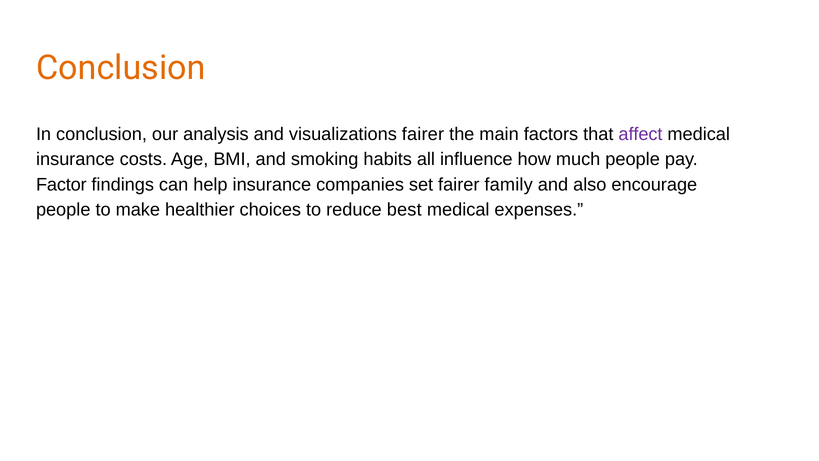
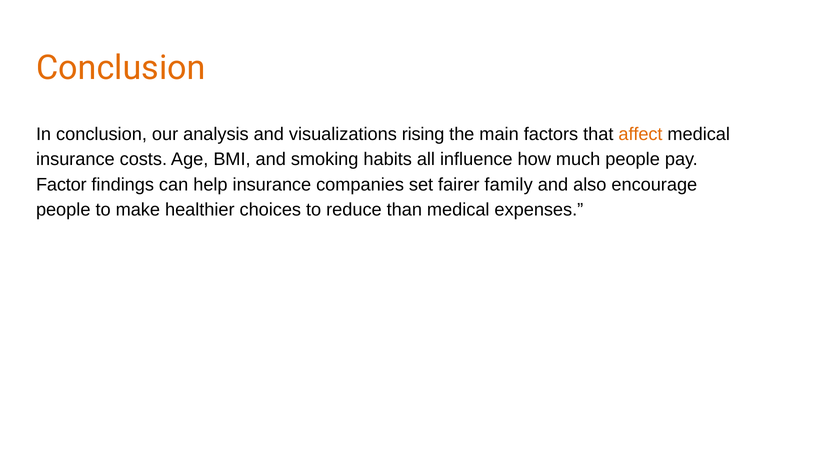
visualizations fairer: fairer -> rising (423, 134)
affect colour: purple -> orange (640, 134)
best: best -> than (404, 210)
